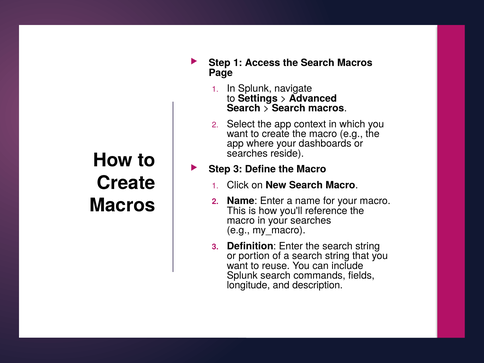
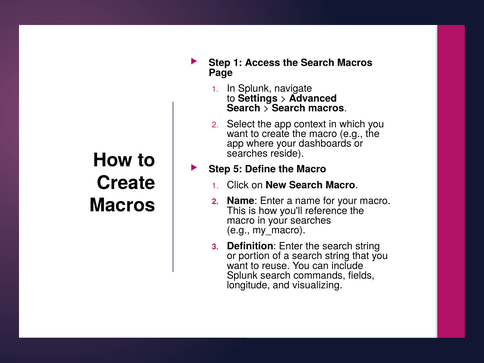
Step 3: 3 -> 5 (238, 169)
description: description -> visualizing (317, 285)
